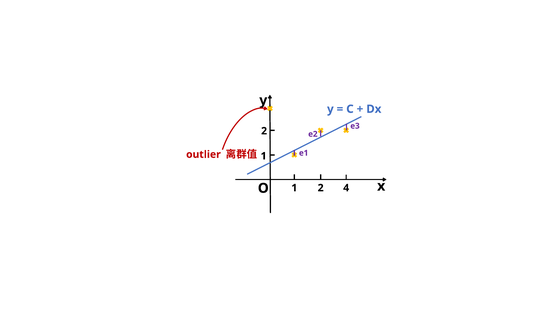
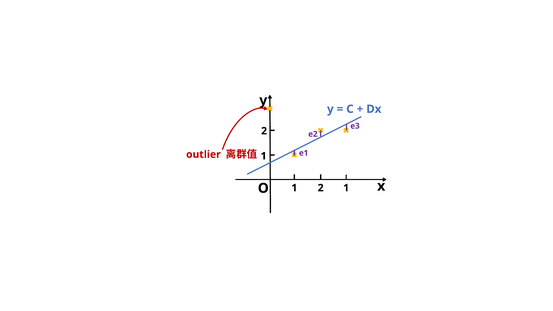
2 4: 4 -> 1 (346, 188)
